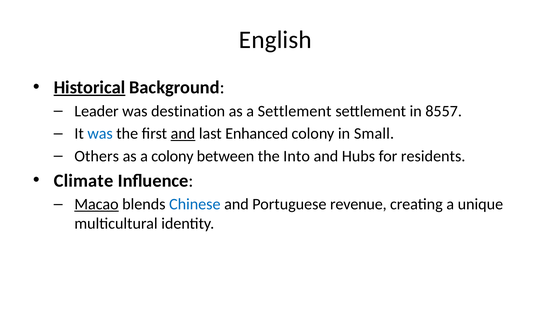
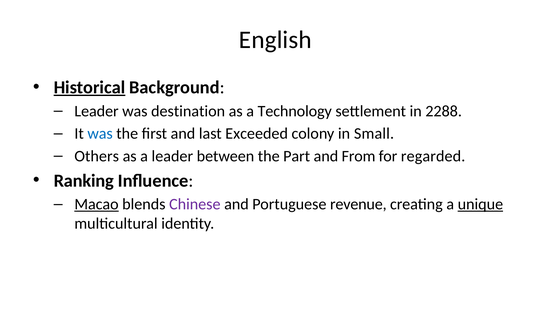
a Settlement: Settlement -> Technology (295, 111)
8557: 8557 -> 2288 (444, 111)
and underline: present -> none (183, 134)
Enhanced: Enhanced -> Exceeded (257, 134)
a colony: colony -> leader (172, 156)
Into: Into -> Part (297, 156)
Hubs: Hubs -> From (359, 156)
residents: residents -> regarded (433, 156)
Climate: Climate -> Ranking (84, 181)
Chinese colour: blue -> purple (195, 204)
unique underline: none -> present (480, 204)
